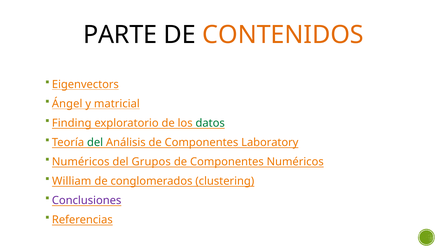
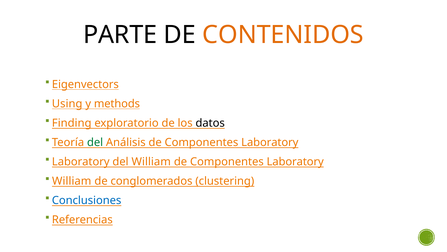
Ángel: Ángel -> Using (67, 104)
matricial: matricial -> methods (117, 104)
datos colour: green -> black (210, 123)
Numéricos: Numéricos -> Laboratory (81, 161)
del Grupos: Grupos -> William (151, 161)
Numéricos: Numéricos -> Laboratory (295, 161)
Conclusiones colour: purple -> blue (87, 200)
